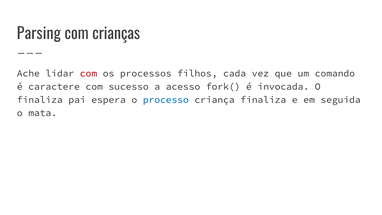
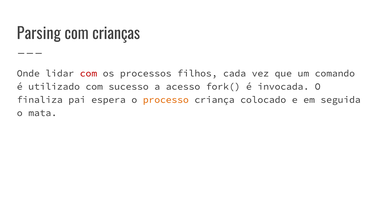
Ache: Ache -> Onde (28, 73)
caractere: caractere -> utilizado (54, 86)
processo colour: blue -> orange (166, 100)
criança finaliza: finaliza -> colocado (263, 100)
